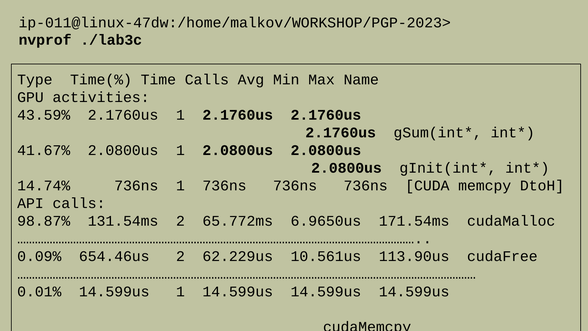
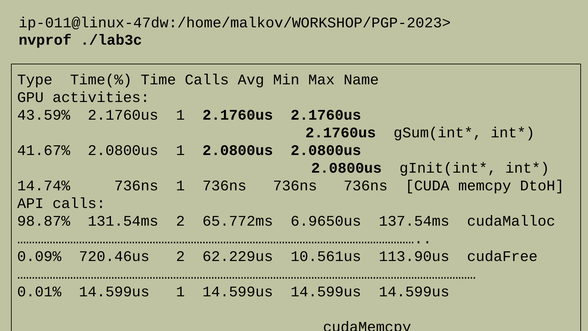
171.54ms: 171.54ms -> 137.54ms (414, 221)
654.46us: 654.46us -> 720.46us (114, 256)
